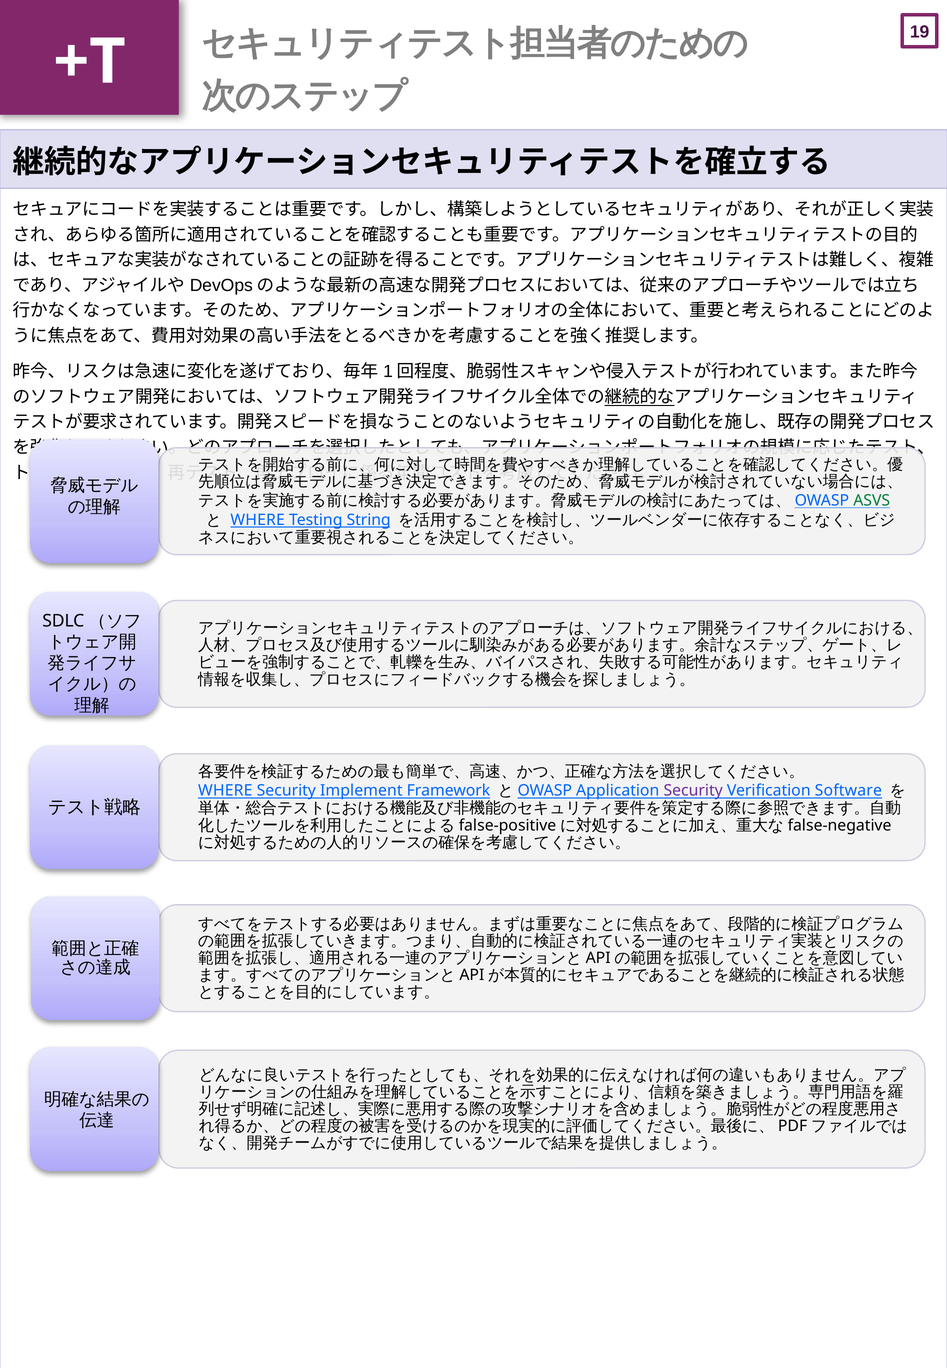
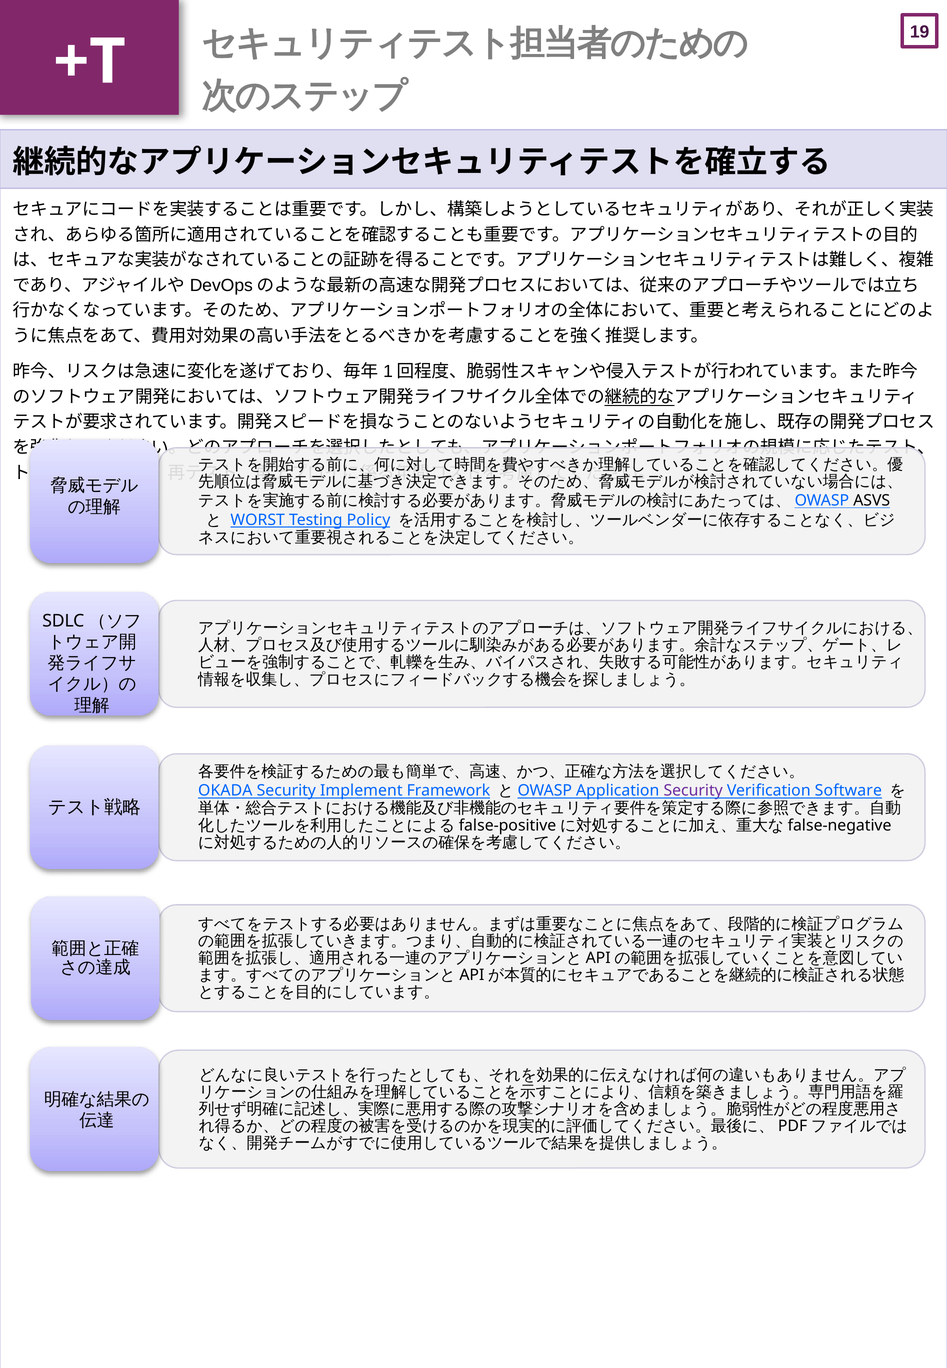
ASVS colour: green -> black (872, 501)
WHERE: WHERE -> WORST (258, 520)
String: String -> Policy (369, 520)
WHERE: WHERE -> OKADA (225, 791)
